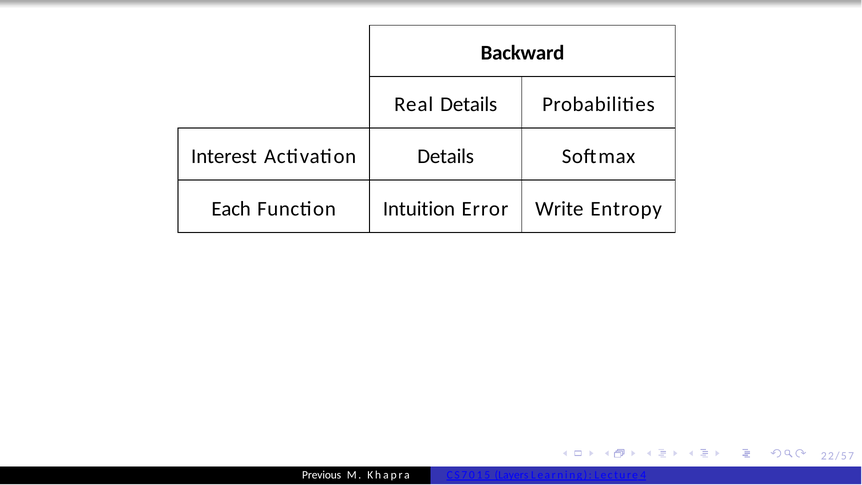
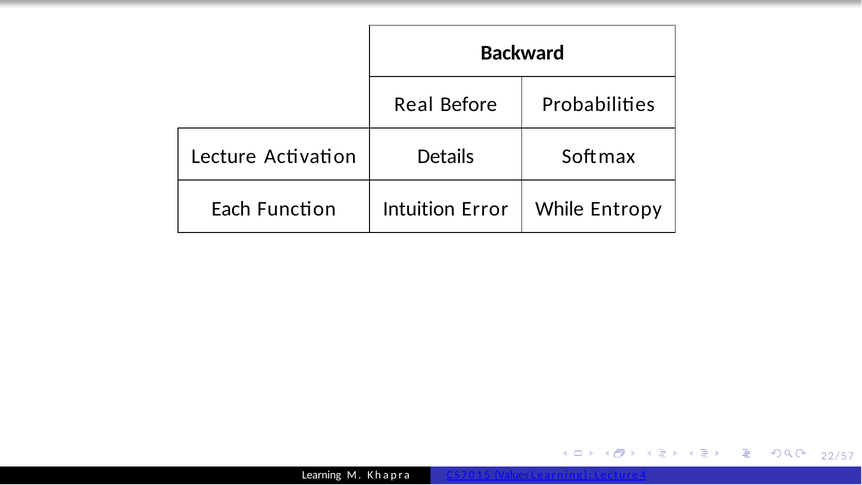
Real Details: Details -> Before (469, 104)
Interest: Interest -> Lecture (224, 157)
Write: Write -> While (559, 209)
Previous: Previous -> Learning (322, 475)
Layers: Layers -> Values (512, 475)
